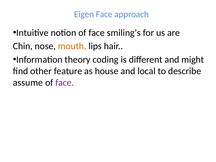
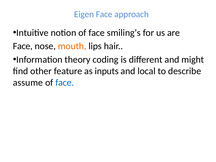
Chin: Chin -> Face (23, 46)
house: house -> inputs (107, 71)
face colour: purple -> blue (65, 83)
